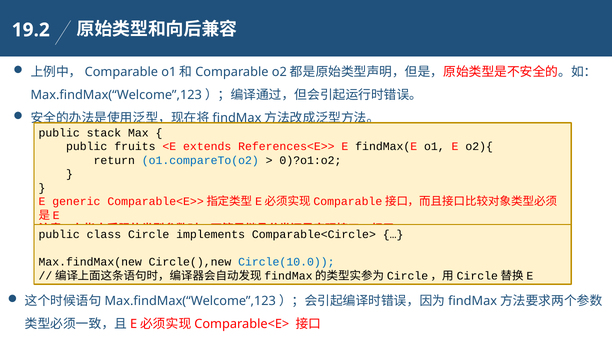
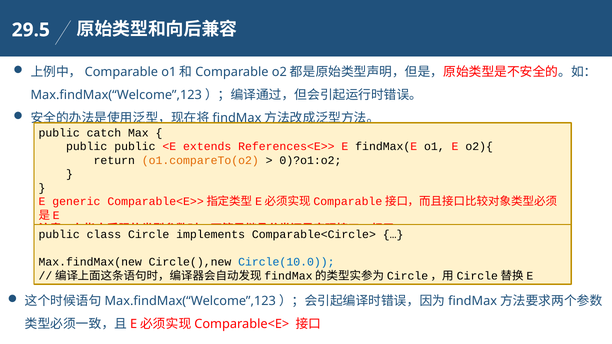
19.2: 19.2 -> 29.5 (31, 30)
stack: stack -> catch (104, 133)
public fruits: fruits -> public (135, 147)
o1.compareTo(o2 colour: blue -> orange (200, 160)
